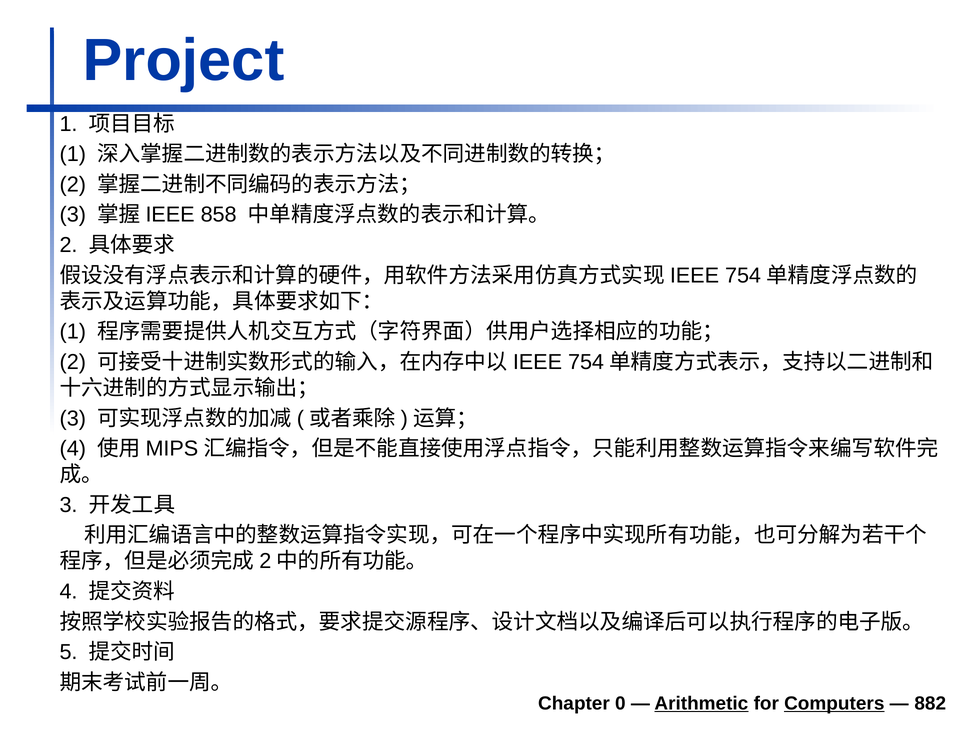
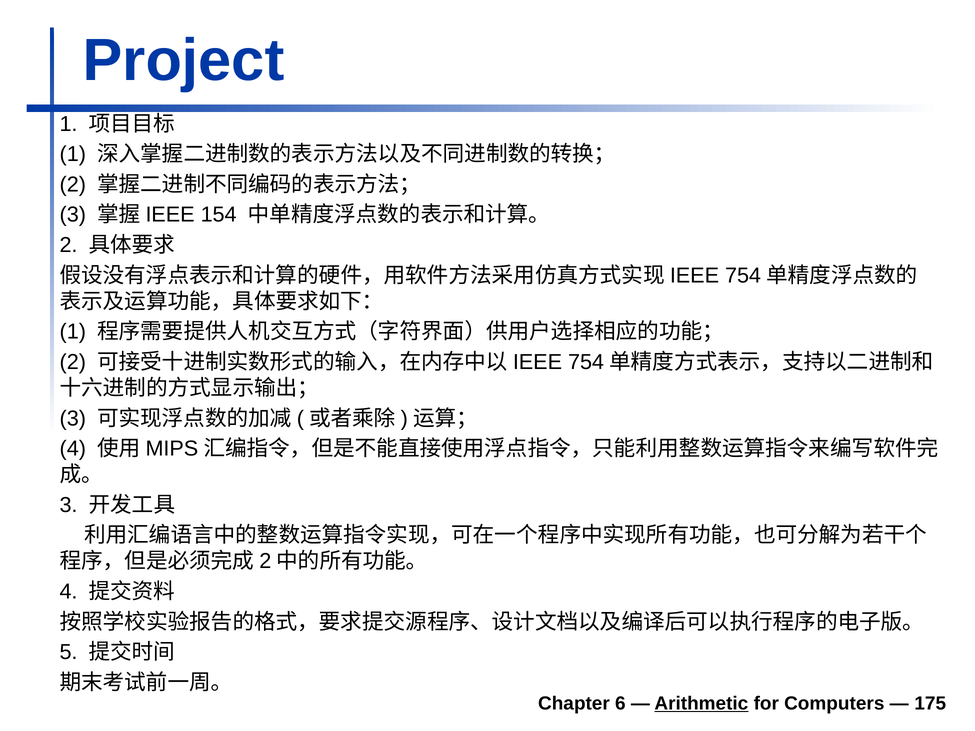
858: 858 -> 154 (219, 215)
0: 0 -> 6 (620, 704)
Computers underline: present -> none (834, 704)
882: 882 -> 175 (930, 704)
